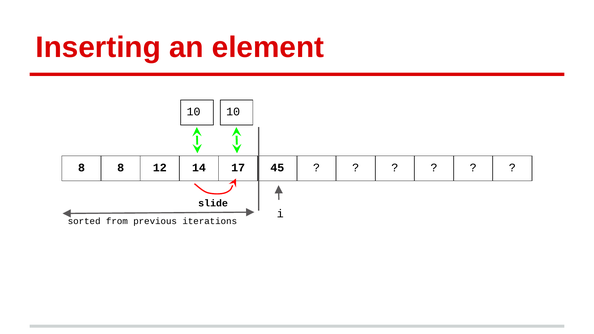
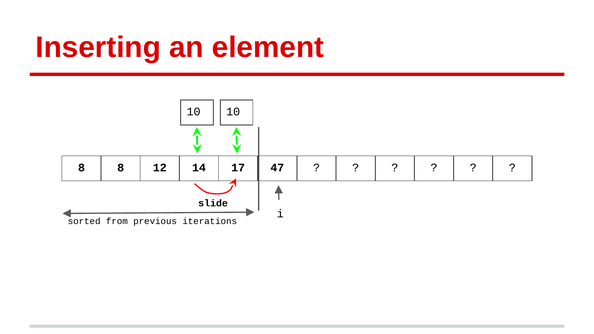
45: 45 -> 47 (277, 168)
